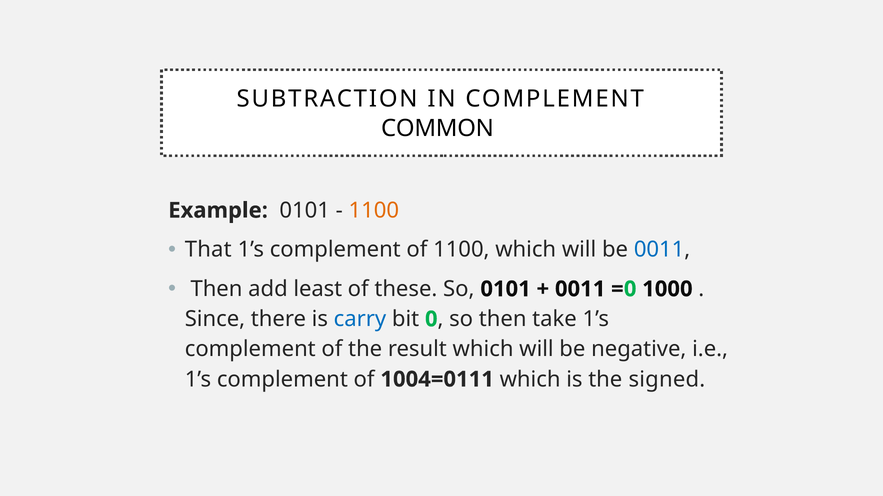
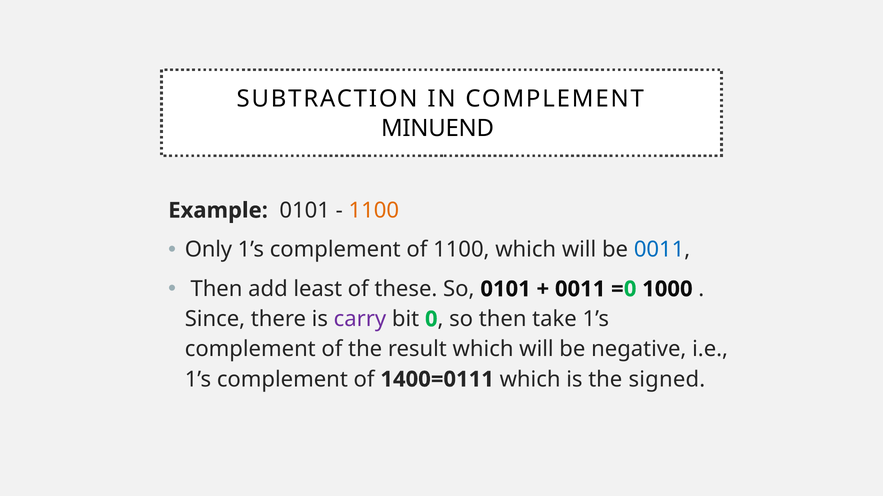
COMMON: COMMON -> MINUEND (438, 129)
That: That -> Only (208, 250)
carry colour: blue -> purple (360, 320)
1004=0111: 1004=0111 -> 1400=0111 (437, 380)
